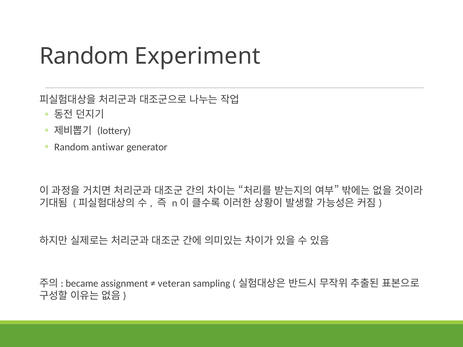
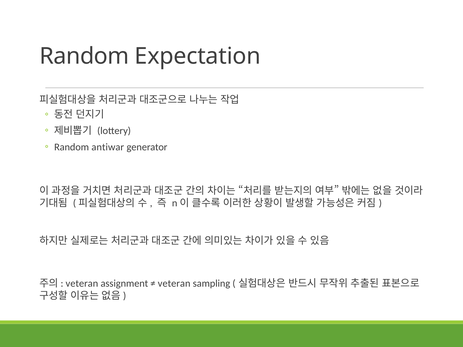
Experiment: Experiment -> Expectation (198, 56)
became: became -> veteran (82, 284)
